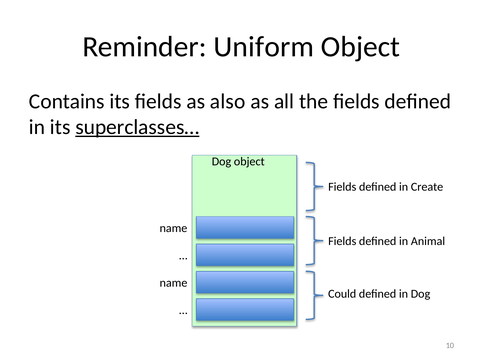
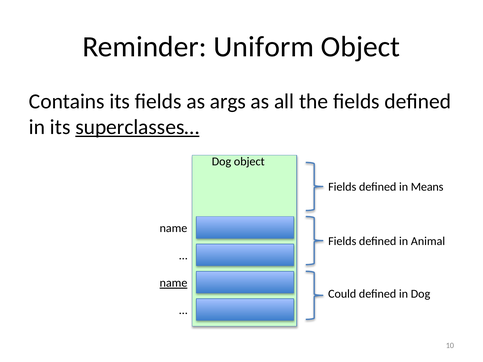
also: also -> args (228, 101)
Create: Create -> Means (427, 187)
name underline: none -> present (173, 283)
